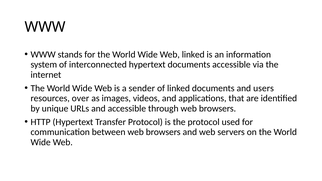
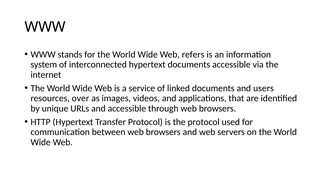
Web linked: linked -> refers (193, 54)
sender: sender -> service (142, 88)
